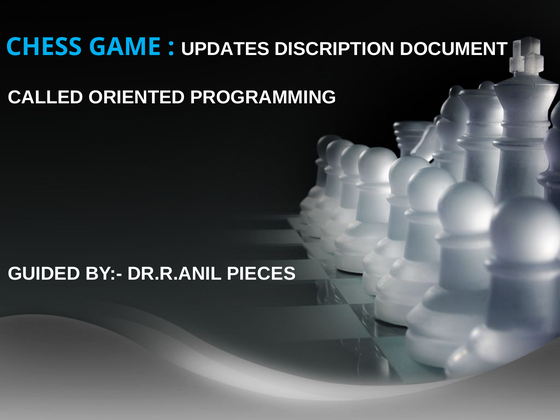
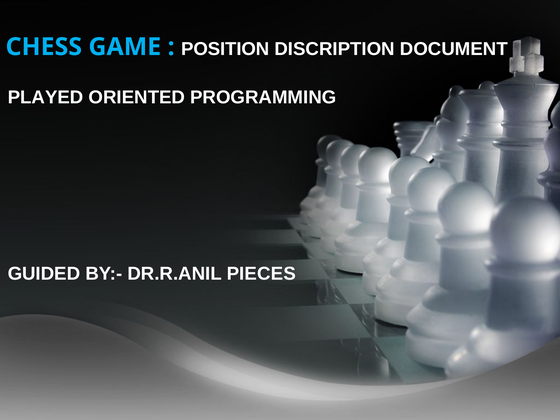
UPDATES: UPDATES -> POSITION (225, 49)
CALLED: CALLED -> PLAYED (46, 97)
